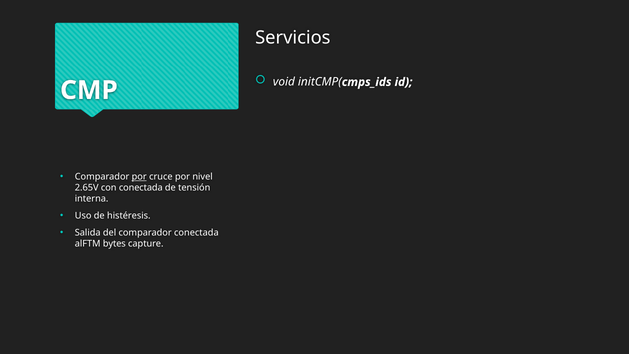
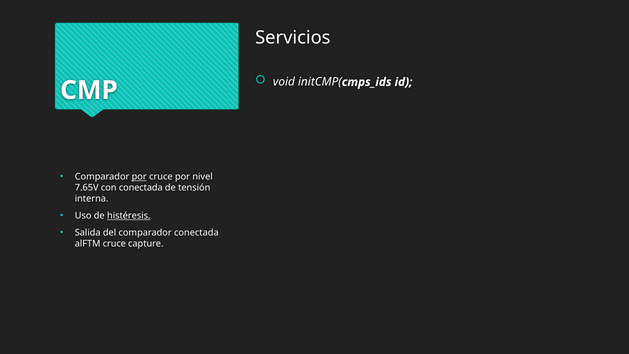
2.65V: 2.65V -> 7.65V (87, 188)
histéresis underline: none -> present (129, 216)
alFTM bytes: bytes -> cruce (114, 243)
